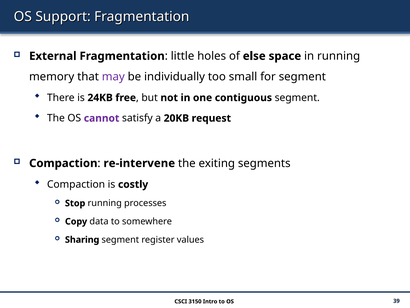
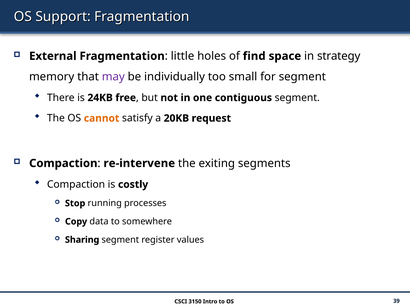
else: else -> find (254, 56)
in running: running -> strategy (339, 56)
cannot colour: purple -> orange (102, 118)
